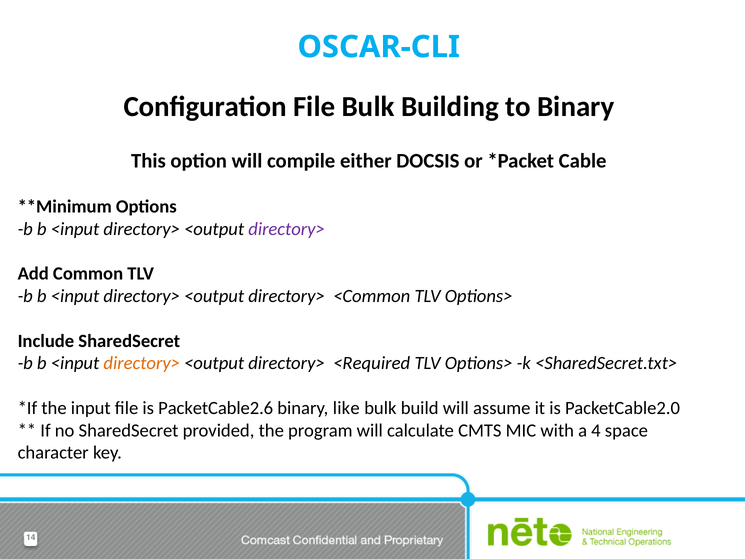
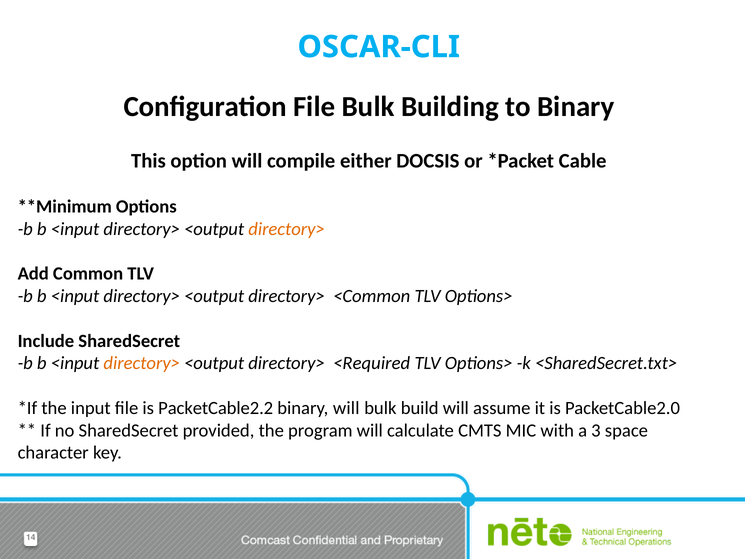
directory> colour: purple -> orange (287, 229)
PacketCable2.6: PacketCable2.6 -> PacketCable2.2 (216, 408)
binary like: like -> will (346, 408)
4: 4 -> 3 (596, 430)
